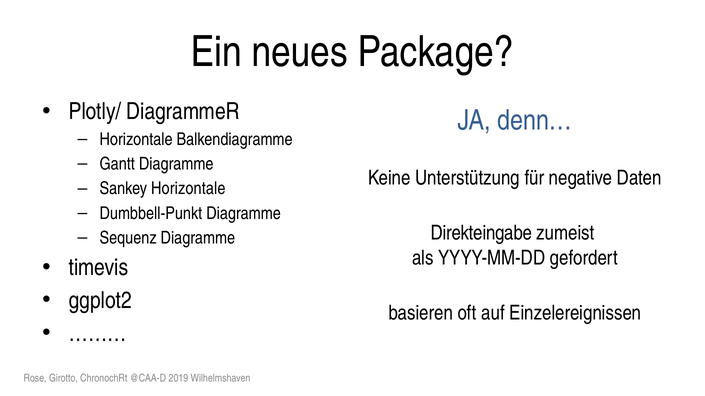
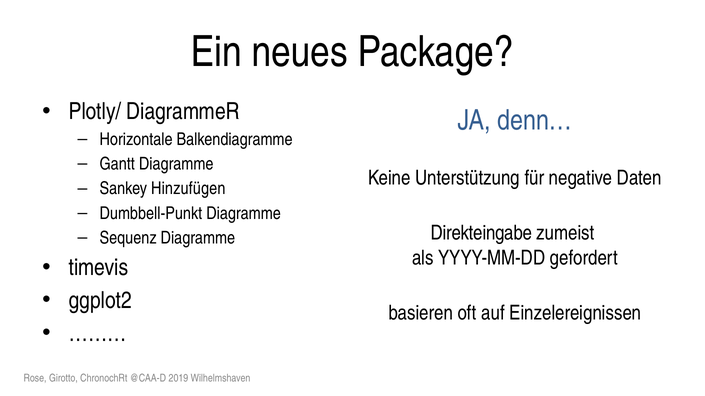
Sankey Horizontale: Horizontale -> Hinzufügen (188, 189)
